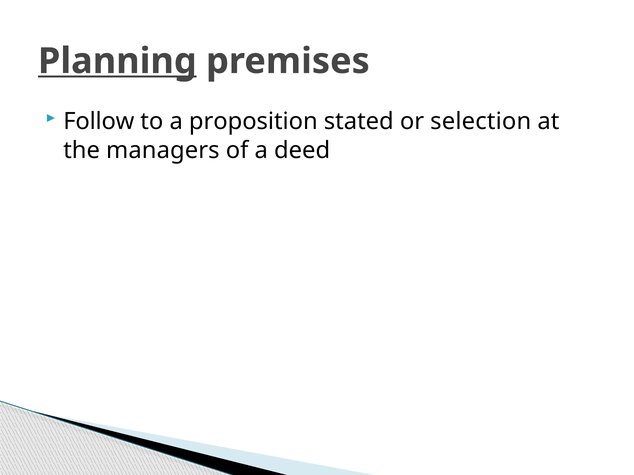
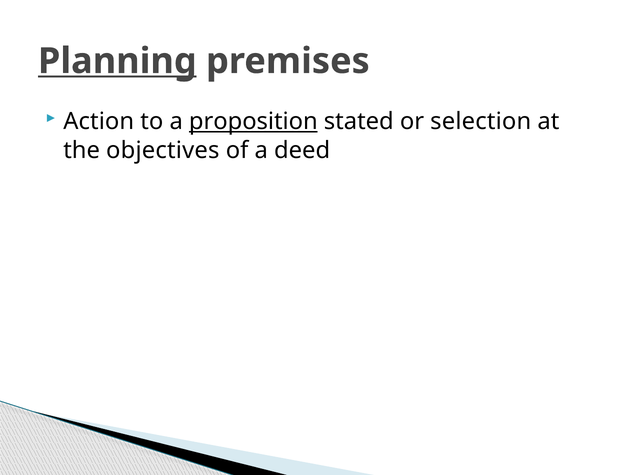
Follow: Follow -> Action (99, 122)
proposition underline: none -> present (253, 122)
managers: managers -> objectives (163, 150)
